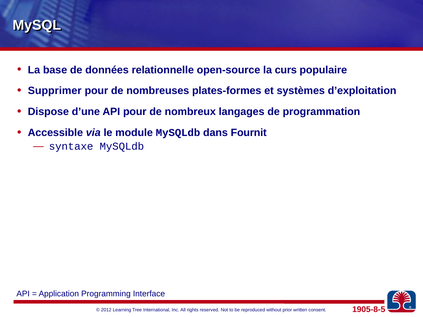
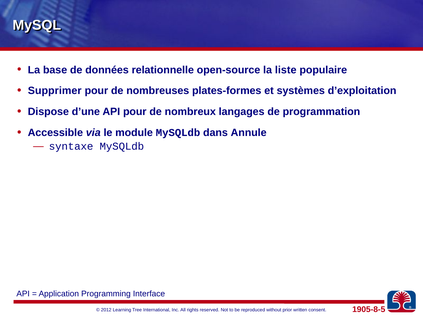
curs: curs -> liste (286, 70)
Fournit: Fournit -> Annule (249, 133)
